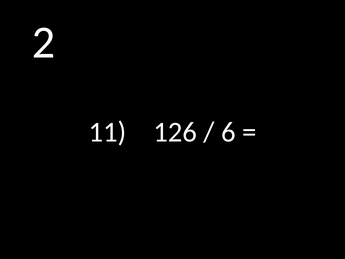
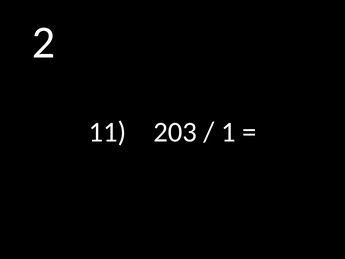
126: 126 -> 203 (175, 132)
6: 6 -> 1 (228, 132)
